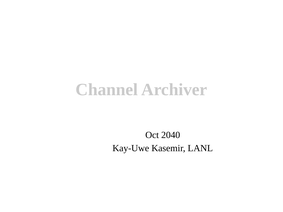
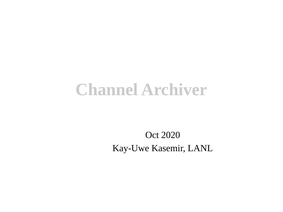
2040: 2040 -> 2020 (171, 135)
